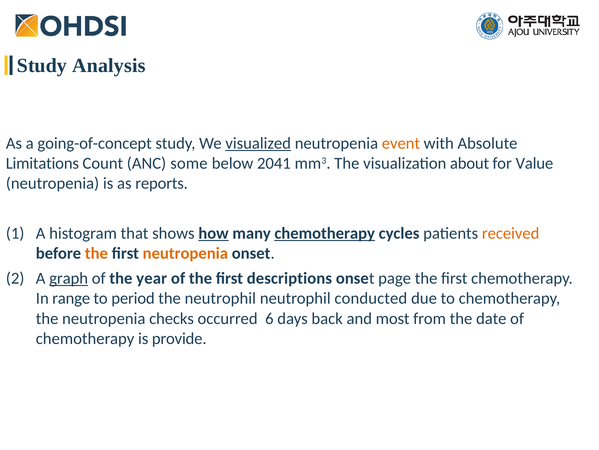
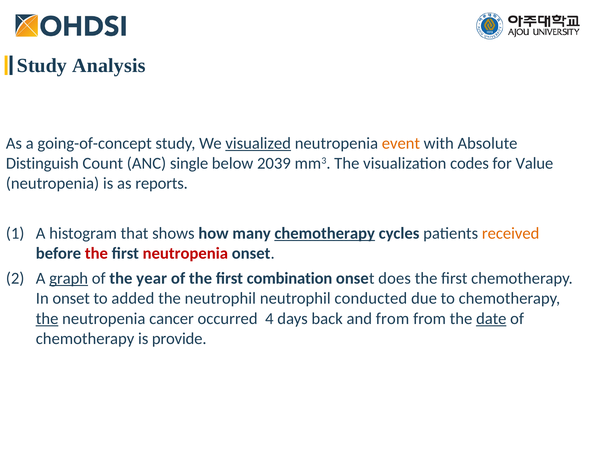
Limitations: Limitations -> Distinguish (42, 163)
some: some -> single (189, 163)
2041: 2041 -> 2039 (274, 163)
about: about -> codes (470, 163)
how underline: present -> none (213, 233)
the colour: orange -> red (96, 253)
neutropenia colour: orange -> red (185, 253)
descriptions: descriptions -> combination (290, 278)
page: page -> does (395, 278)
In range: range -> onset (71, 298)
period: period -> added (133, 298)
the underline: none -> present (47, 318)
checks: checks -> cancer (172, 318)
6: 6 -> 4 (269, 318)
and most: most -> from (393, 318)
date underline: none -> present (491, 318)
